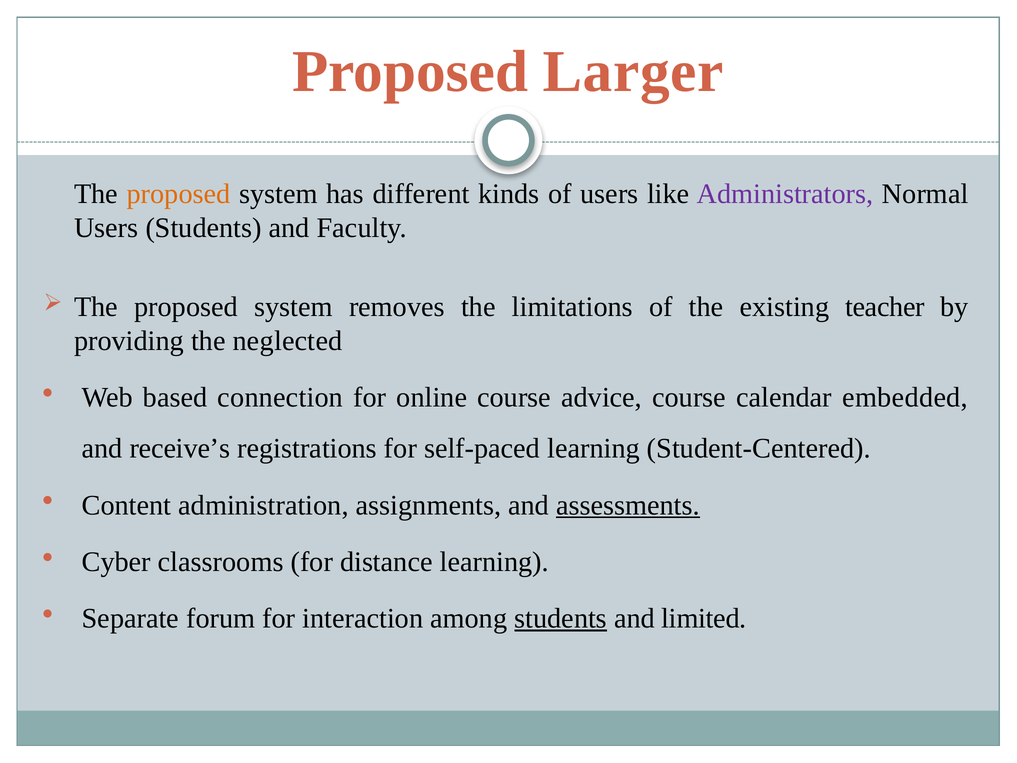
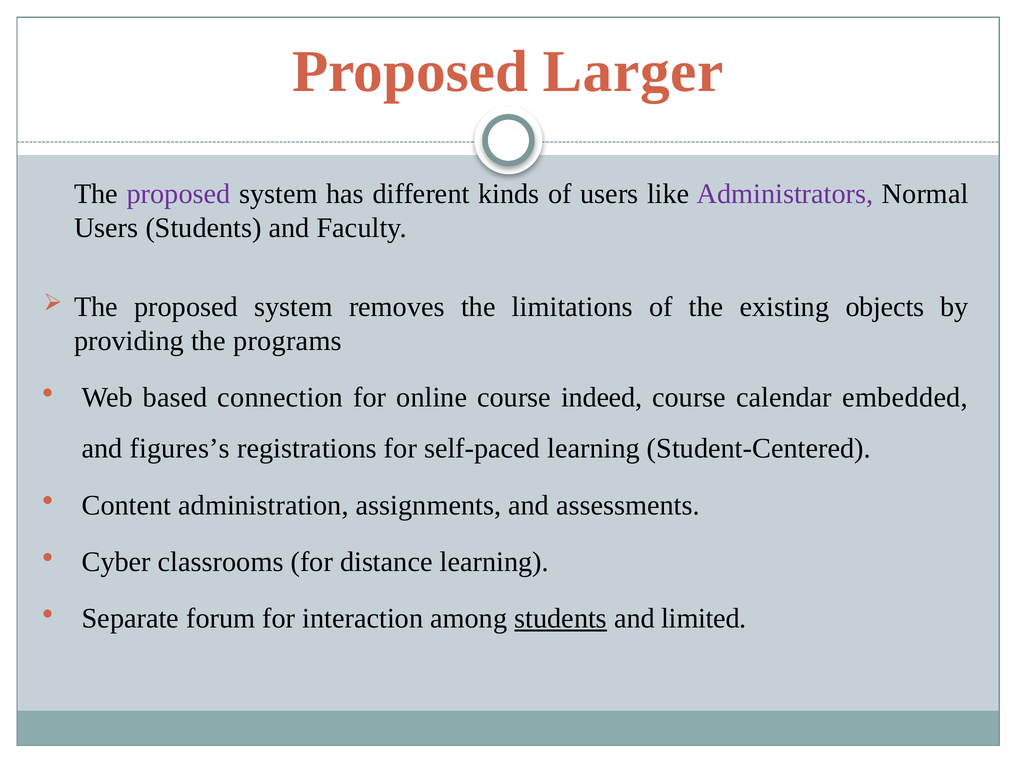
proposed colour: orange -> purple (179, 194)
teacher: teacher -> objects (885, 307)
neglected: neglected -> programs (287, 341)
advice: advice -> indeed (602, 398)
receive’s: receive’s -> figures’s (180, 448)
assessments underline: present -> none (628, 505)
